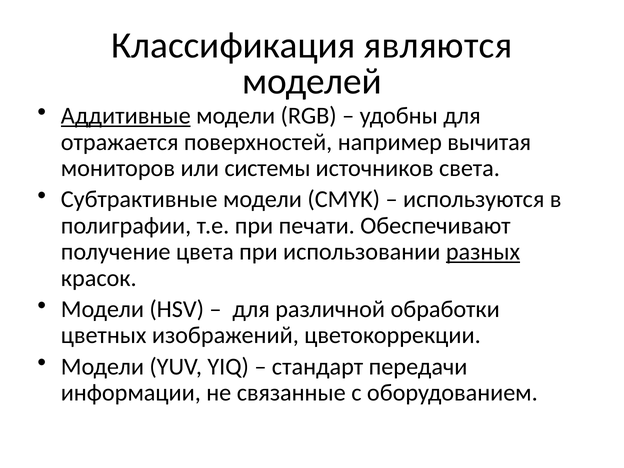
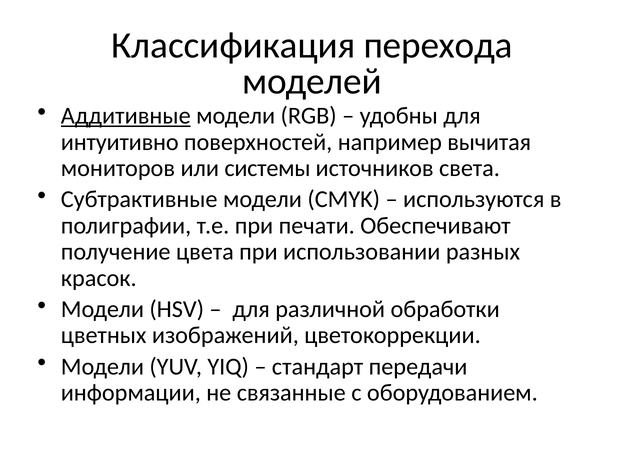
являются: являются -> перехода (438, 45)
отражается: отражается -> интуитивно (120, 142)
разных underline: present -> none (483, 252)
